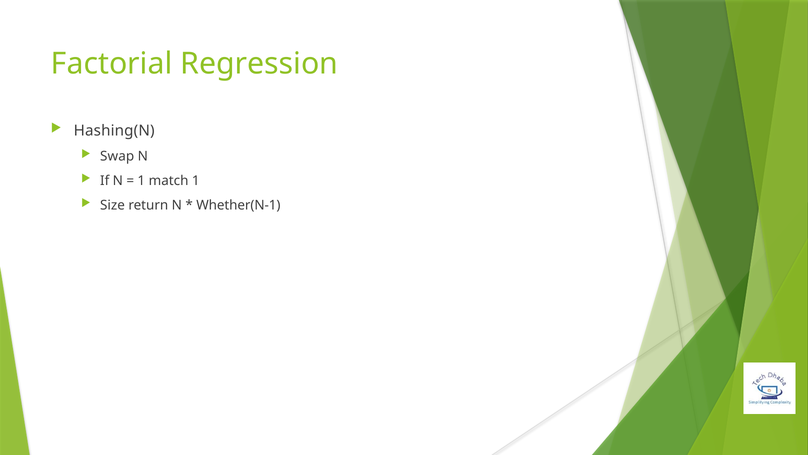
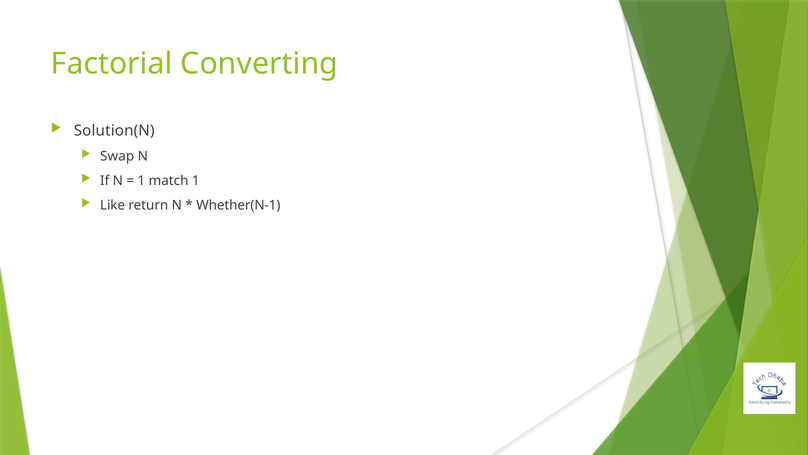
Regression: Regression -> Converting (259, 64)
Hashing(N: Hashing(N -> Solution(N (114, 130)
Size: Size -> Like (113, 205)
